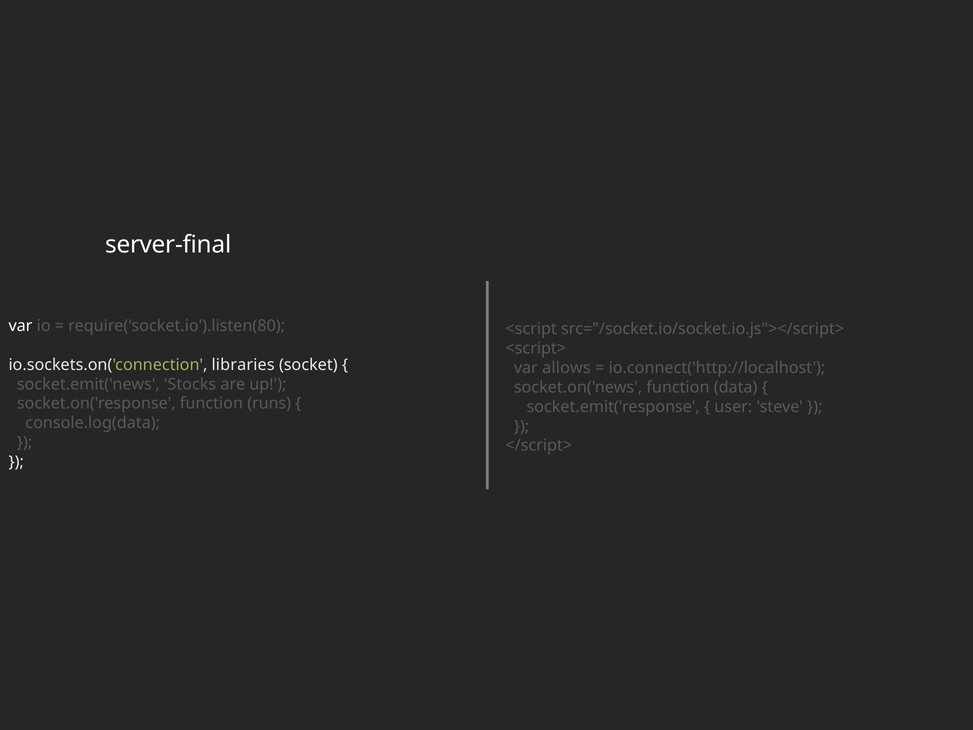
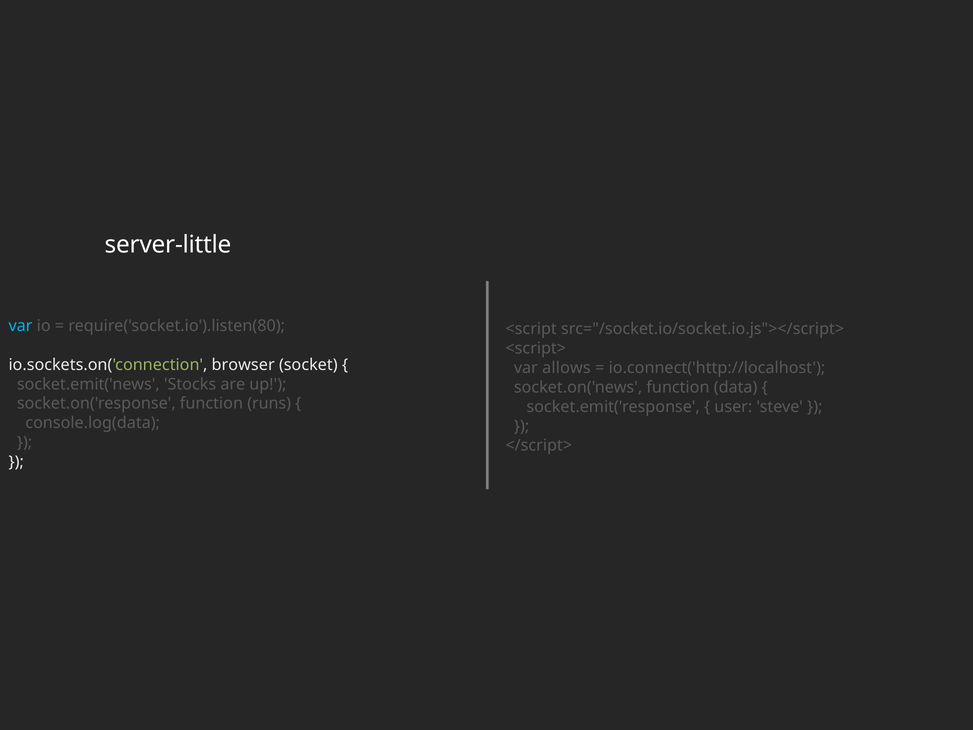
server-final: server-final -> server-little (168, 244)
var colour: white -> light blue (20, 326)
libraries: libraries -> browser (243, 365)
